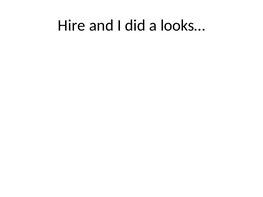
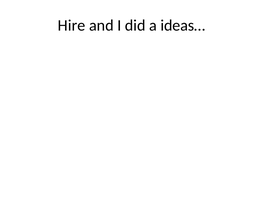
looks…: looks… -> ideas… (183, 25)
